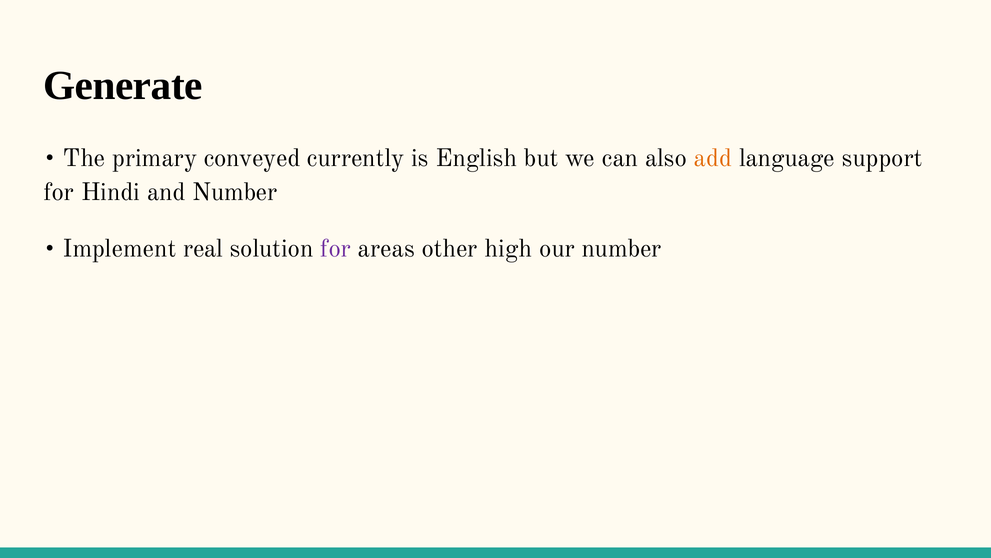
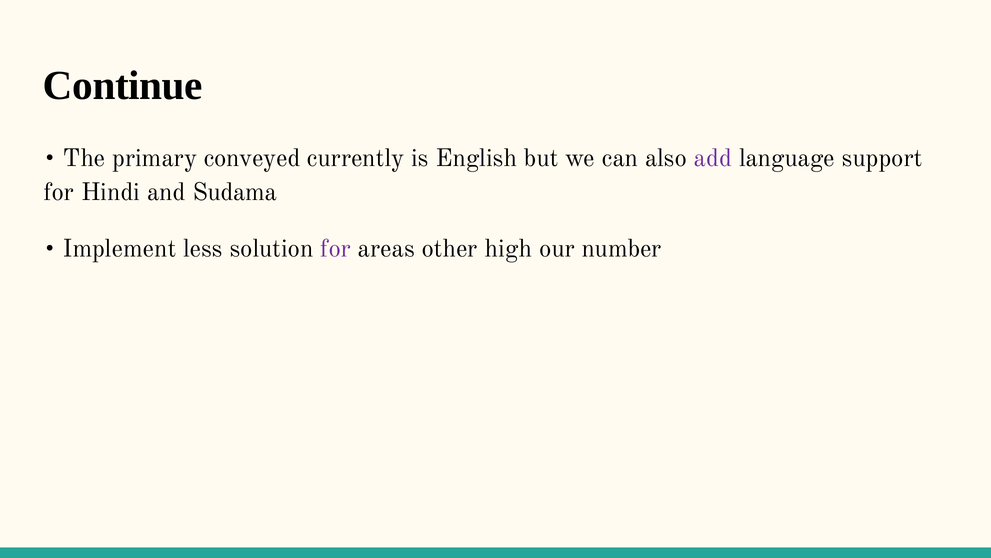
Generate: Generate -> Continue (123, 86)
add colour: orange -> purple (713, 158)
and Number: Number -> Sudama (235, 192)
real: real -> less (203, 248)
